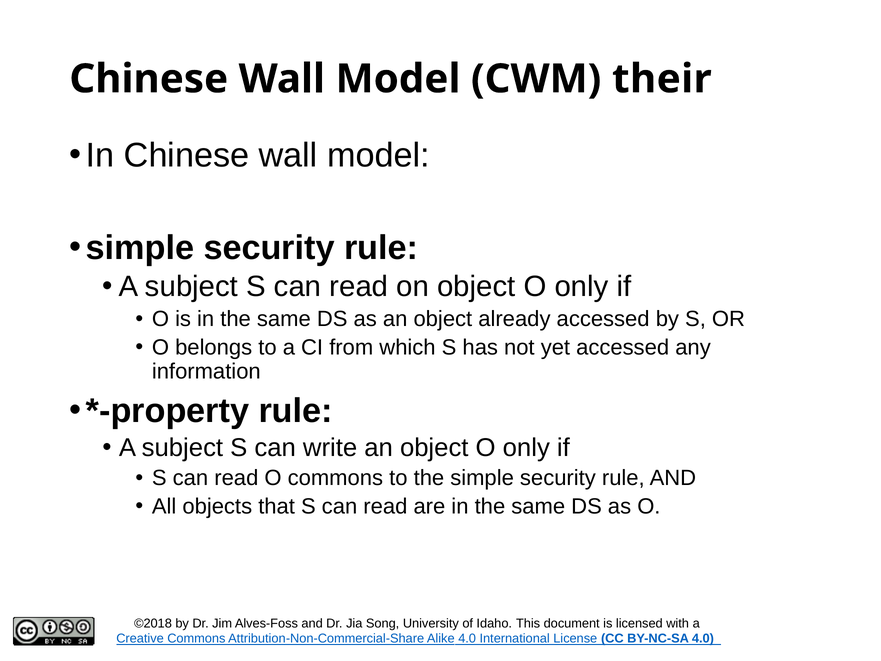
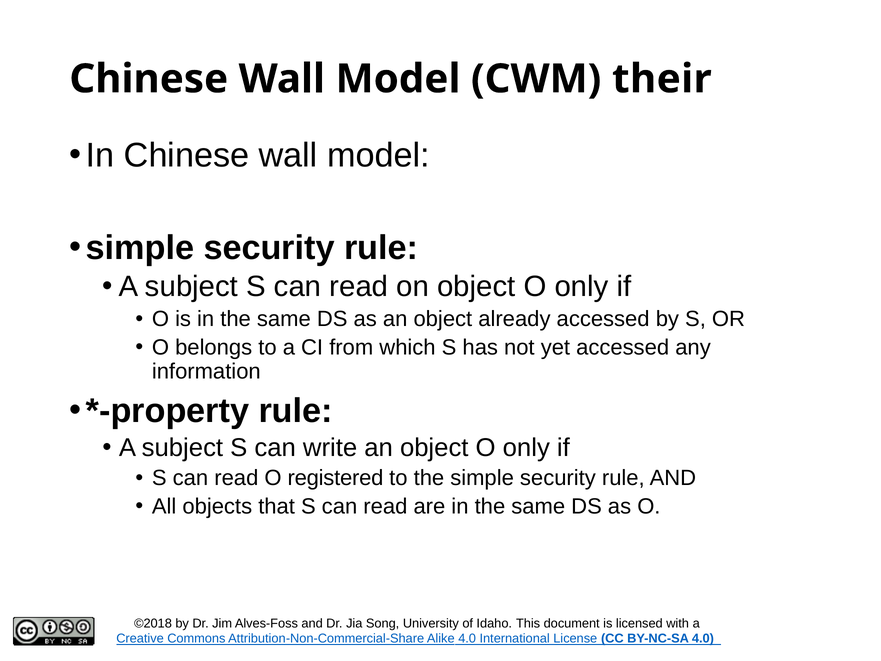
O commons: commons -> registered (335, 478)
